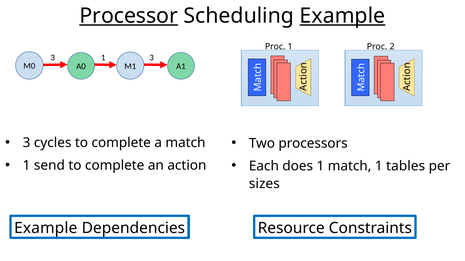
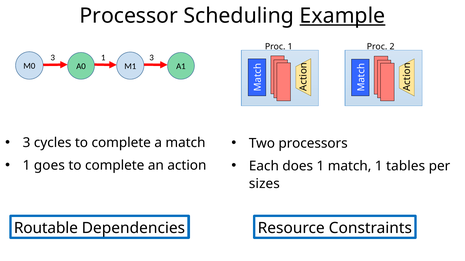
Processor underline: present -> none (129, 16)
send: send -> goes (49, 166)
Example: Example -> Routable (46, 228)
